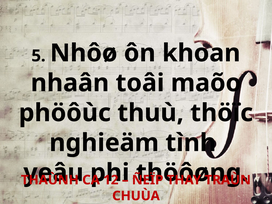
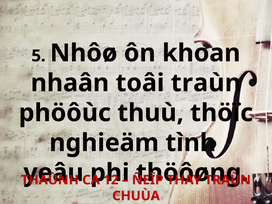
toâi maõo: maõo -> traùn (206, 83)
